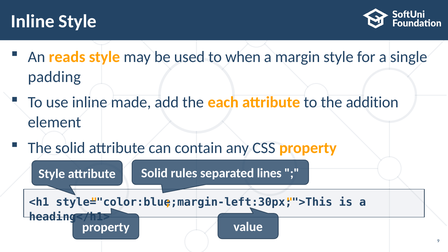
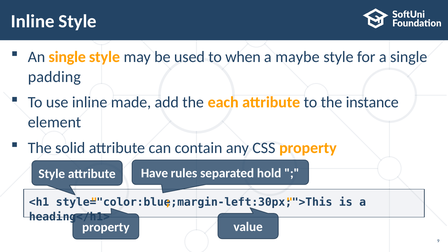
An reads: reads -> single (67, 57)
margin: margin -> maybe (297, 57)
addition: addition -> instance (372, 102)
attribute Solid: Solid -> Have (154, 173)
lines: lines -> hold (269, 173)
